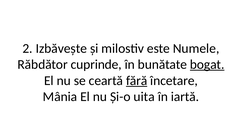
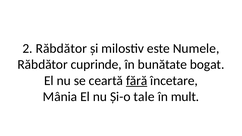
2 Izbăvește: Izbăvește -> Răbdător (61, 48)
bogat underline: present -> none (207, 65)
uita: uita -> tale (144, 97)
iartă: iartă -> mult (185, 97)
